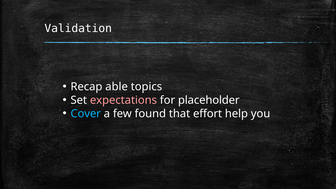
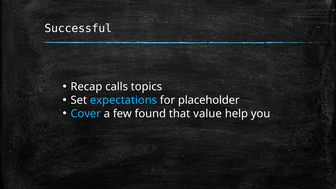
Validation: Validation -> Successful (78, 28)
able: able -> calls (117, 87)
expectations colour: pink -> light blue (123, 100)
effort: effort -> value (207, 114)
